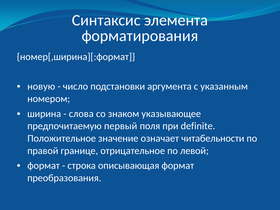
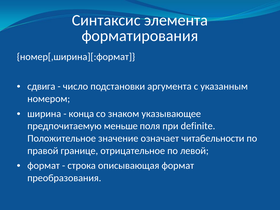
новую: новую -> сдвига (41, 86)
слова: слова -> конца (81, 114)
первый: первый -> меньше (121, 126)
